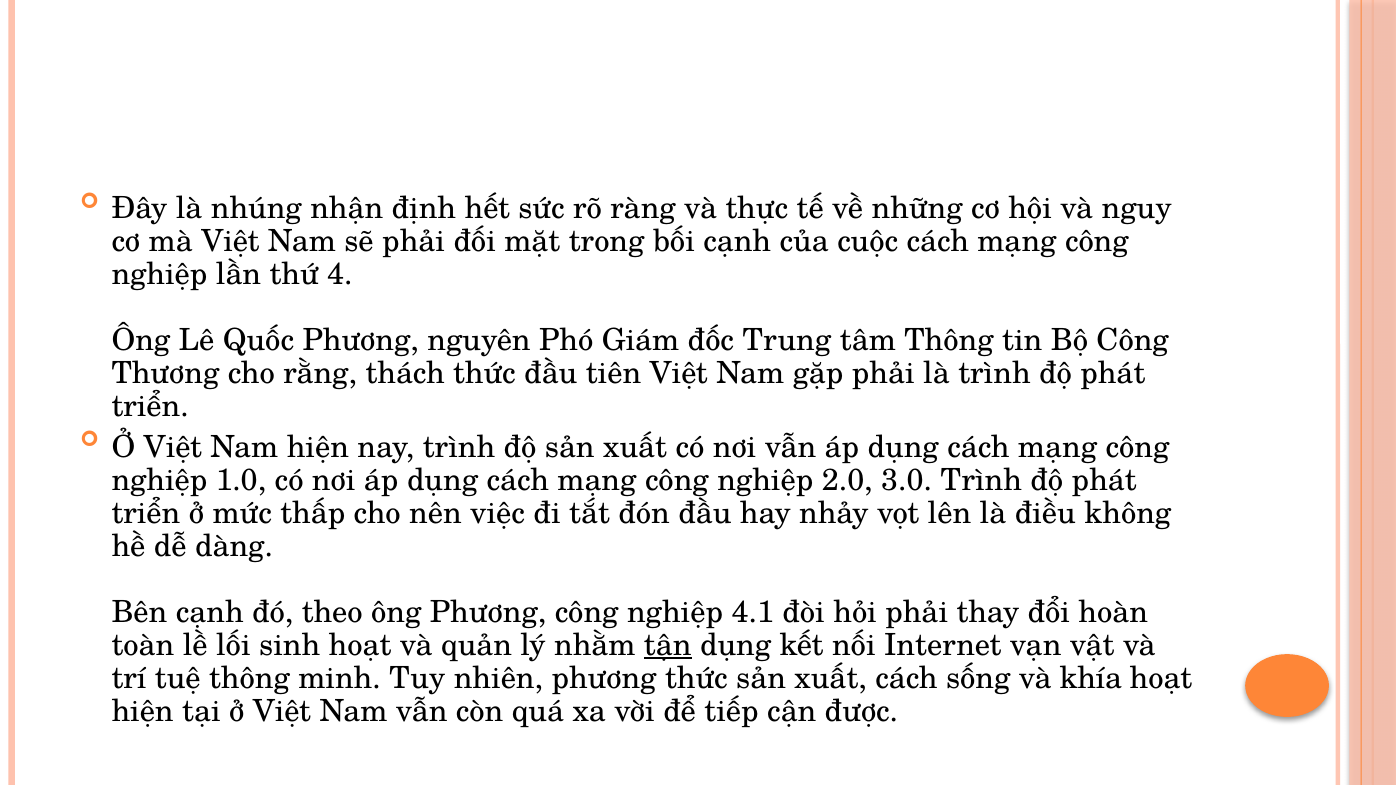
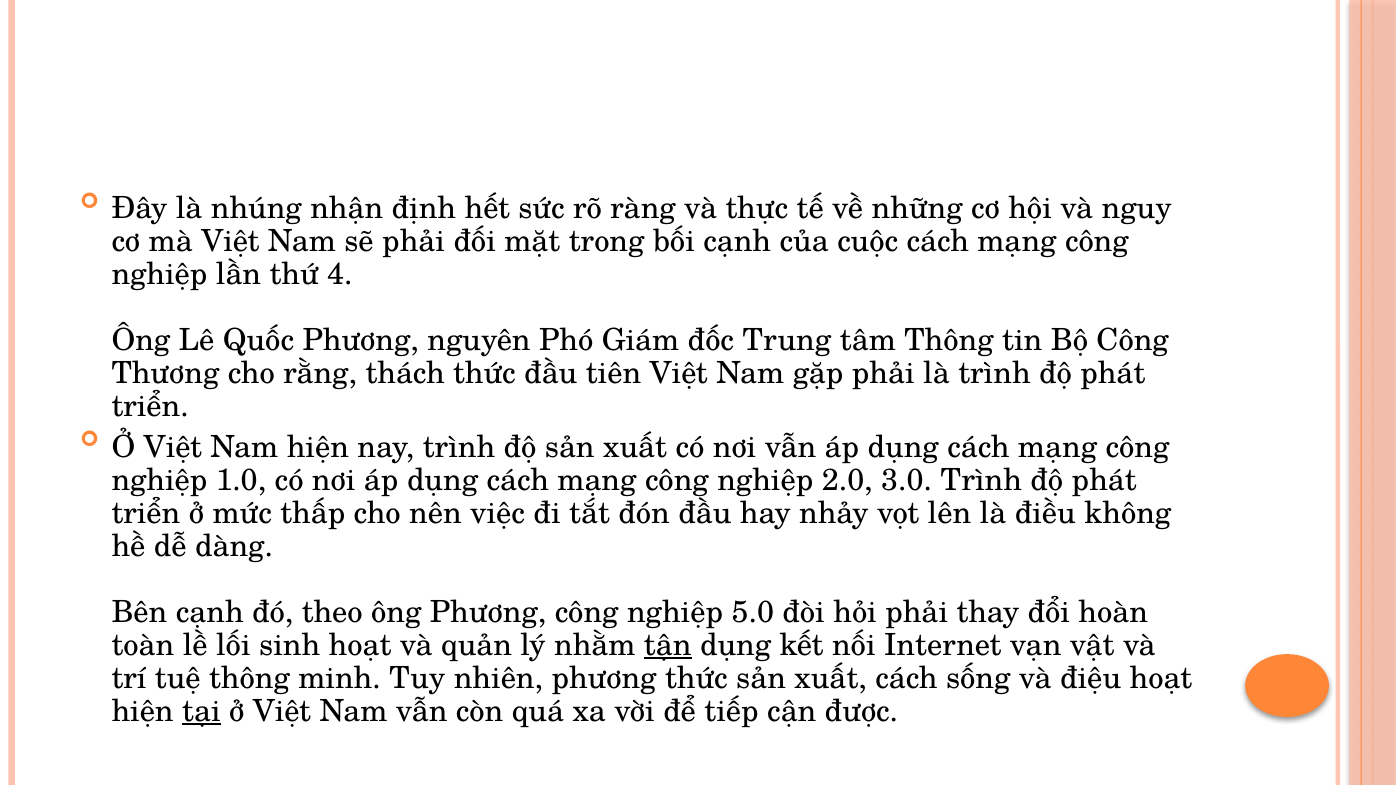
4.1: 4.1 -> 5.0 (753, 612)
khía: khía -> điệu (1091, 678)
tại underline: none -> present (201, 711)
